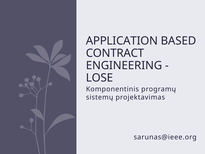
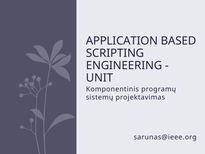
CONTRACT: CONTRACT -> SCRIPTING (115, 53)
LOSE: LOSE -> UNIT (99, 78)
